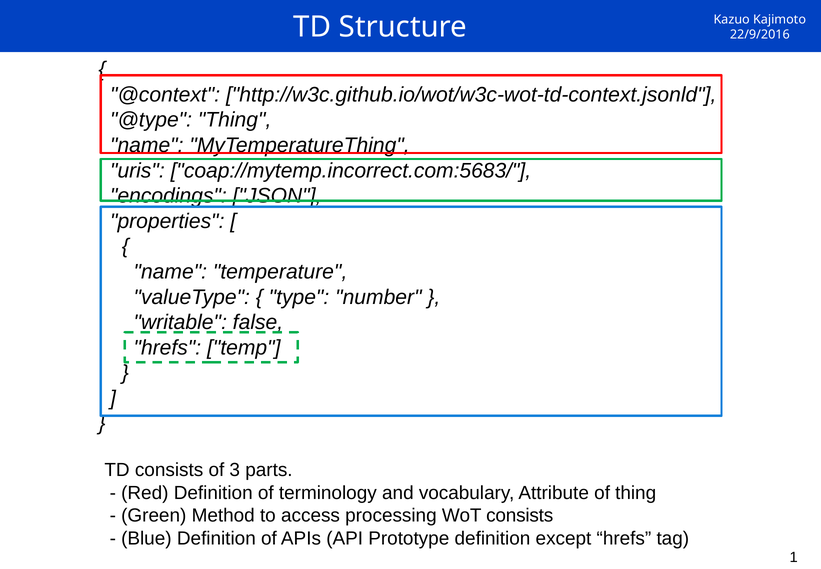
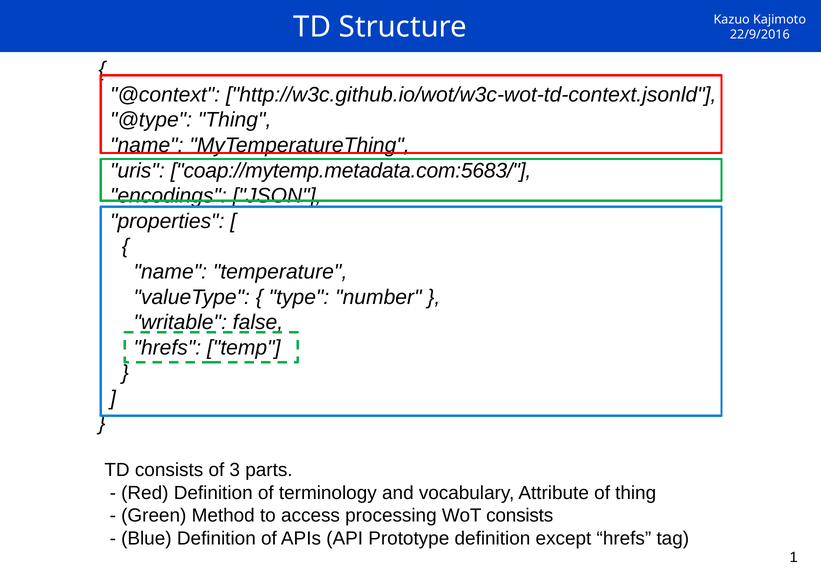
coap://mytemp.incorrect.com:5683/: coap://mytemp.incorrect.com:5683/ -> coap://mytemp.metadata.com:5683/ (351, 170)
